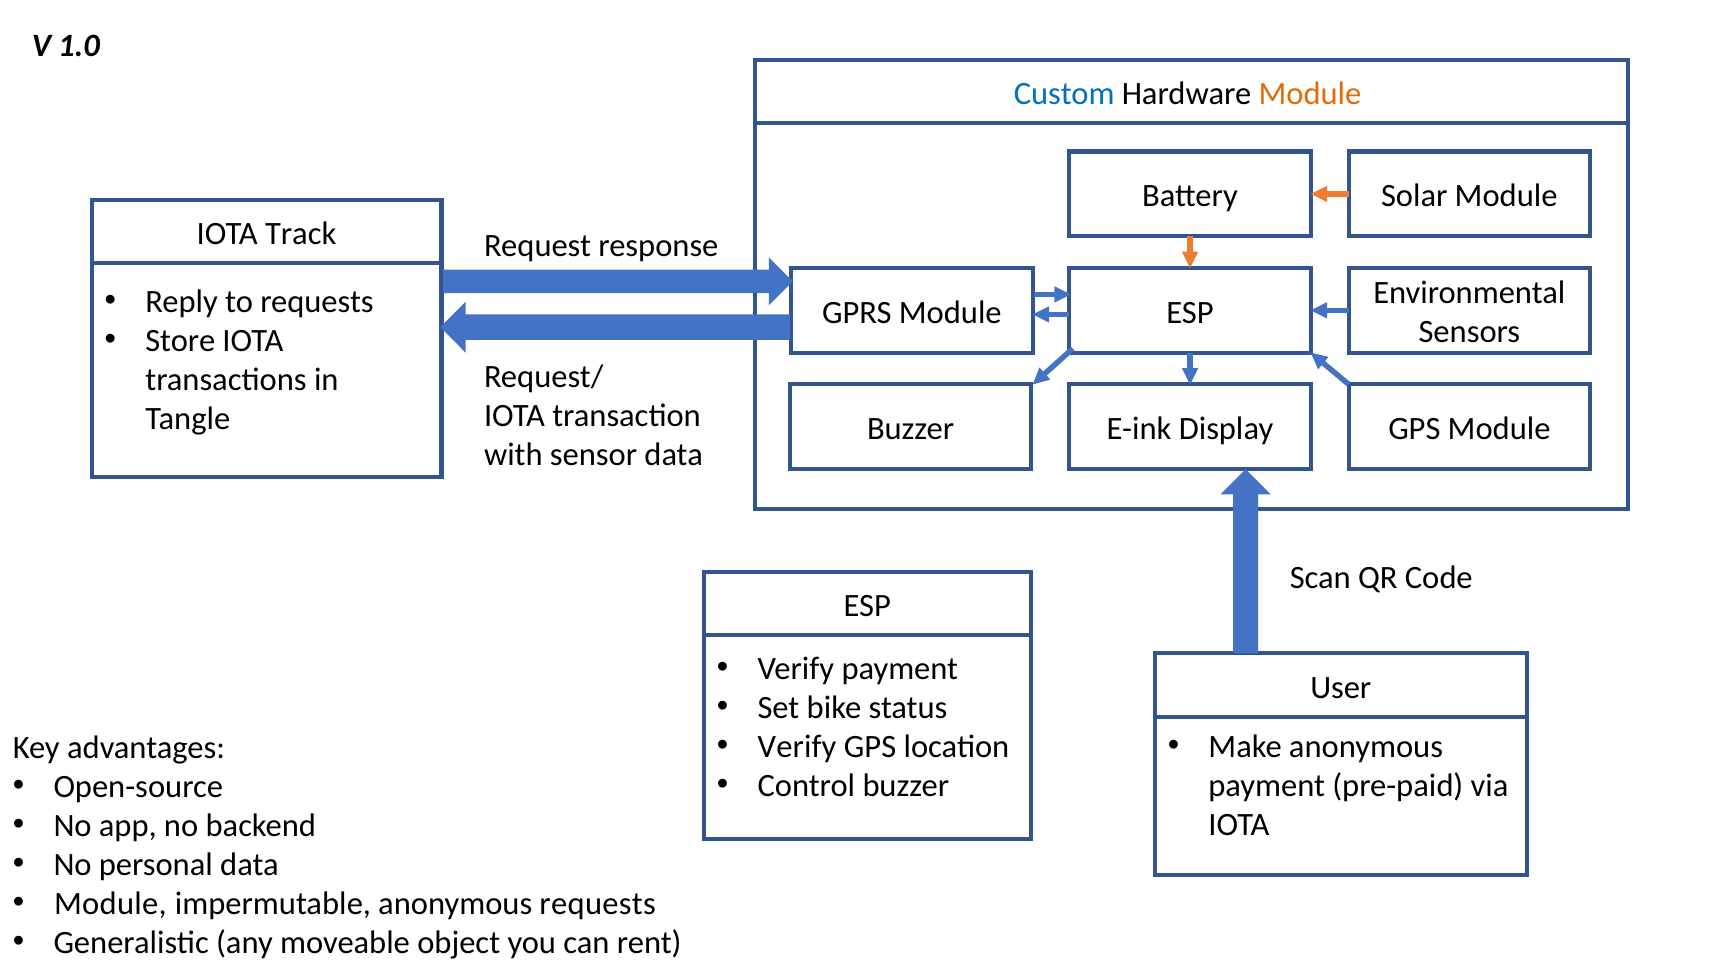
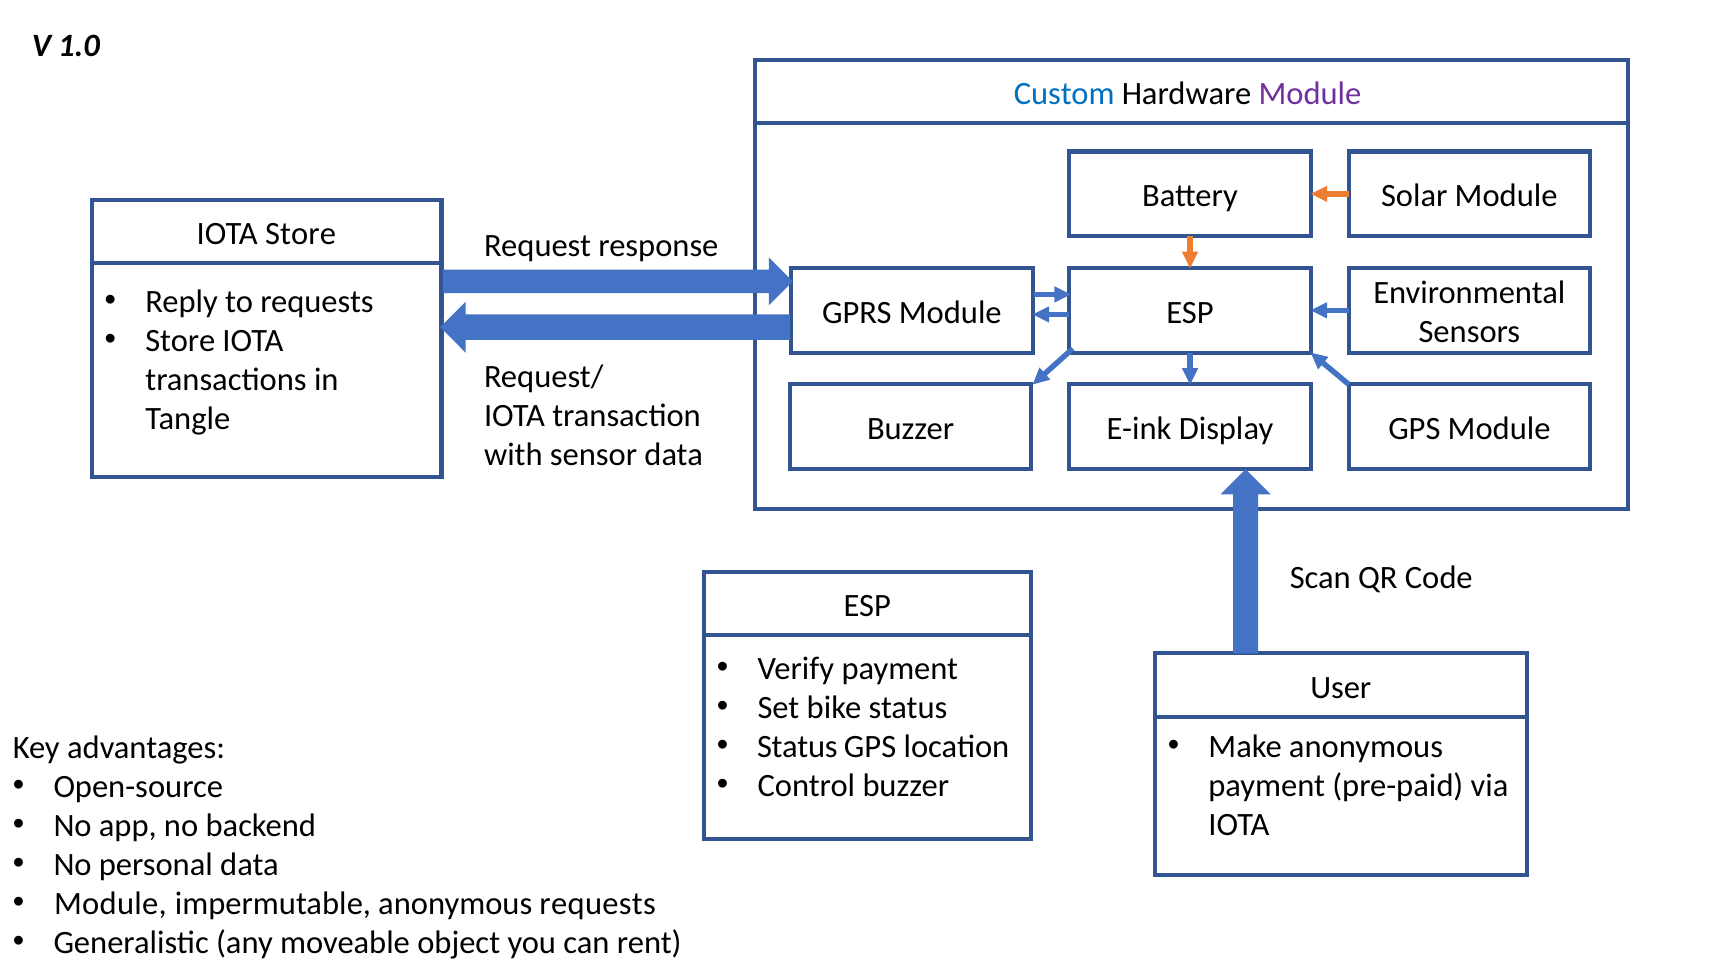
Module colour: orange -> purple (1310, 94)
IOTA Track: Track -> Store (301, 234)
Verify: Verify -> Status (797, 746)
